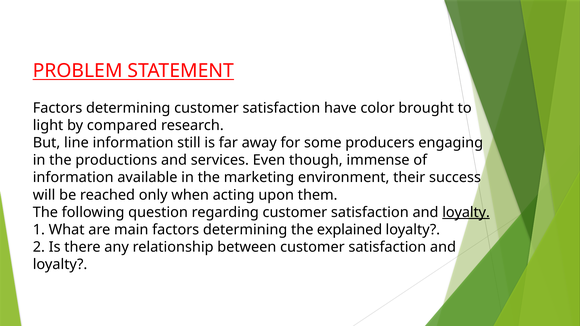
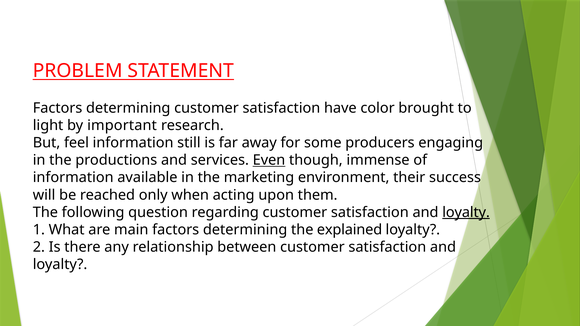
compared: compared -> important (122, 125)
line: line -> feel (76, 143)
Even underline: none -> present (269, 160)
